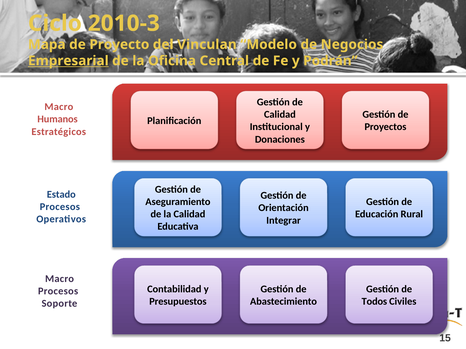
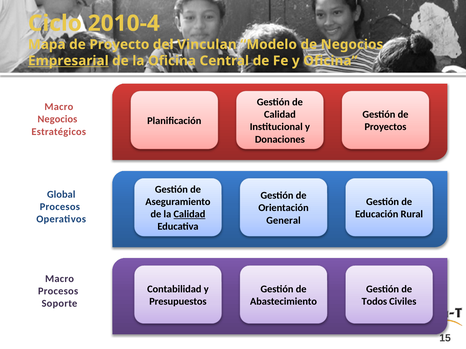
2010-3: 2010-3 -> 2010-4 (124, 23)
y Podrán: Podrán -> Oficina (330, 61)
Humanos: Humanos -> Negocios (57, 119)
Estado: Estado -> Global (61, 195)
Calidad underline: none -> present (189, 214)
Integrar: Integrar -> General (283, 221)
